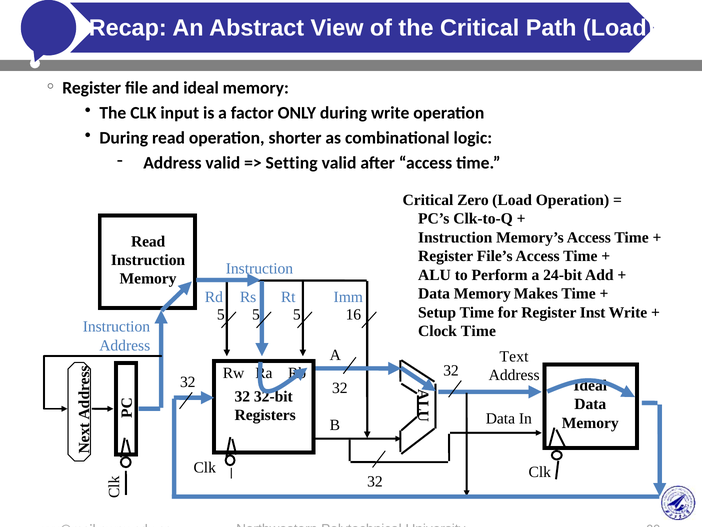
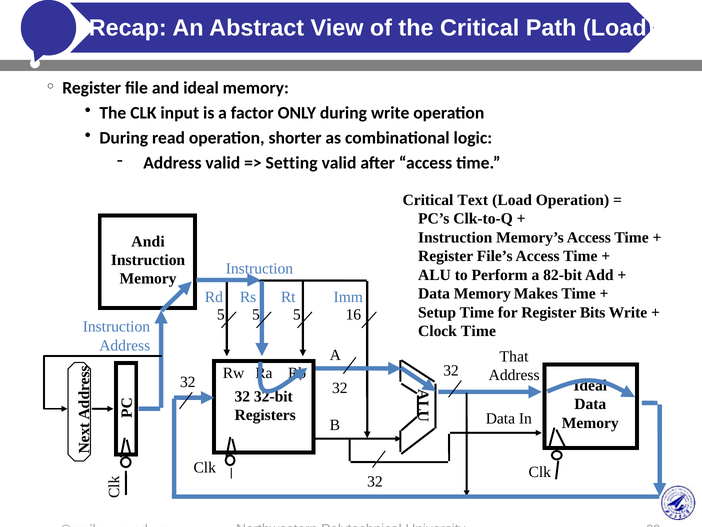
Zero: Zero -> Text (473, 200)
Read: Read -> Andi (148, 241)
24-bit: 24-bit -> 82-bit (563, 275)
Inst: Inst -> Bits (593, 312)
Text: Text -> That (514, 356)
